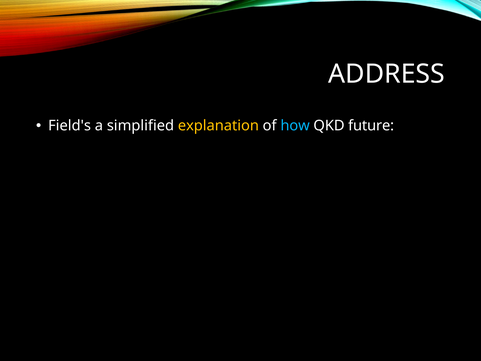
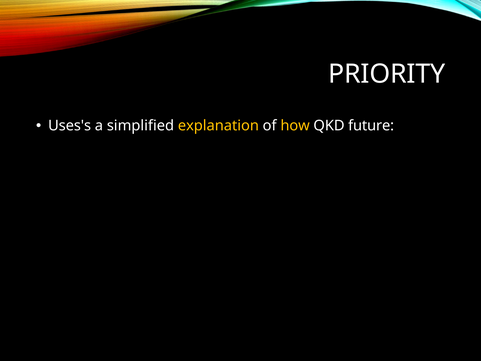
ADDRESS: ADDRESS -> PRIORITY (387, 74)
Field's: Field's -> Uses's (70, 126)
how colour: light blue -> yellow (295, 126)
